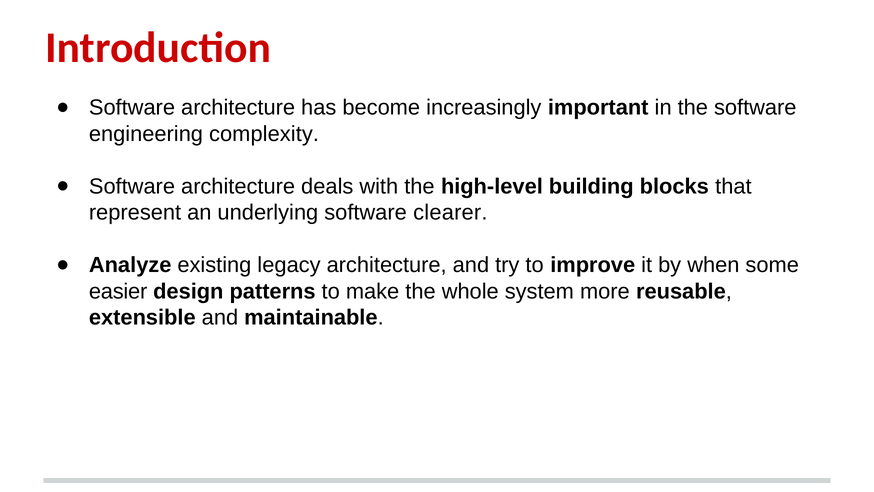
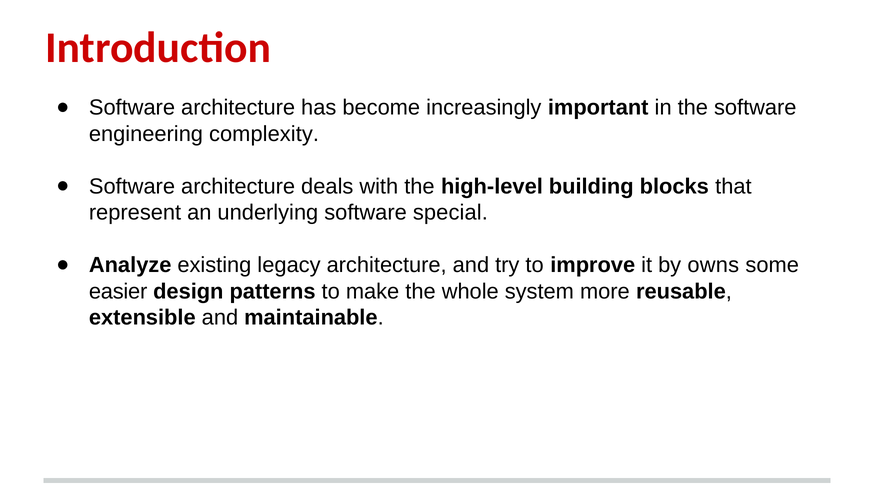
clearer: clearer -> special (450, 213)
when: when -> owns (713, 265)
